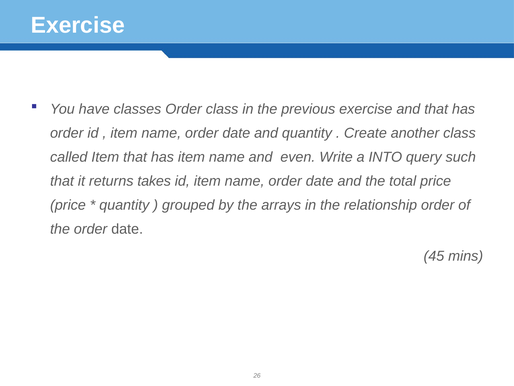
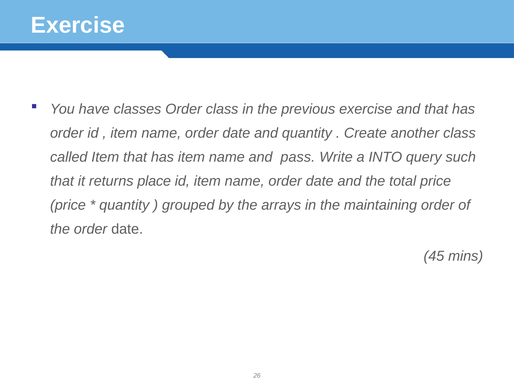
even: even -> pass (298, 157)
takes: takes -> place (154, 181)
relationship: relationship -> maintaining (380, 205)
